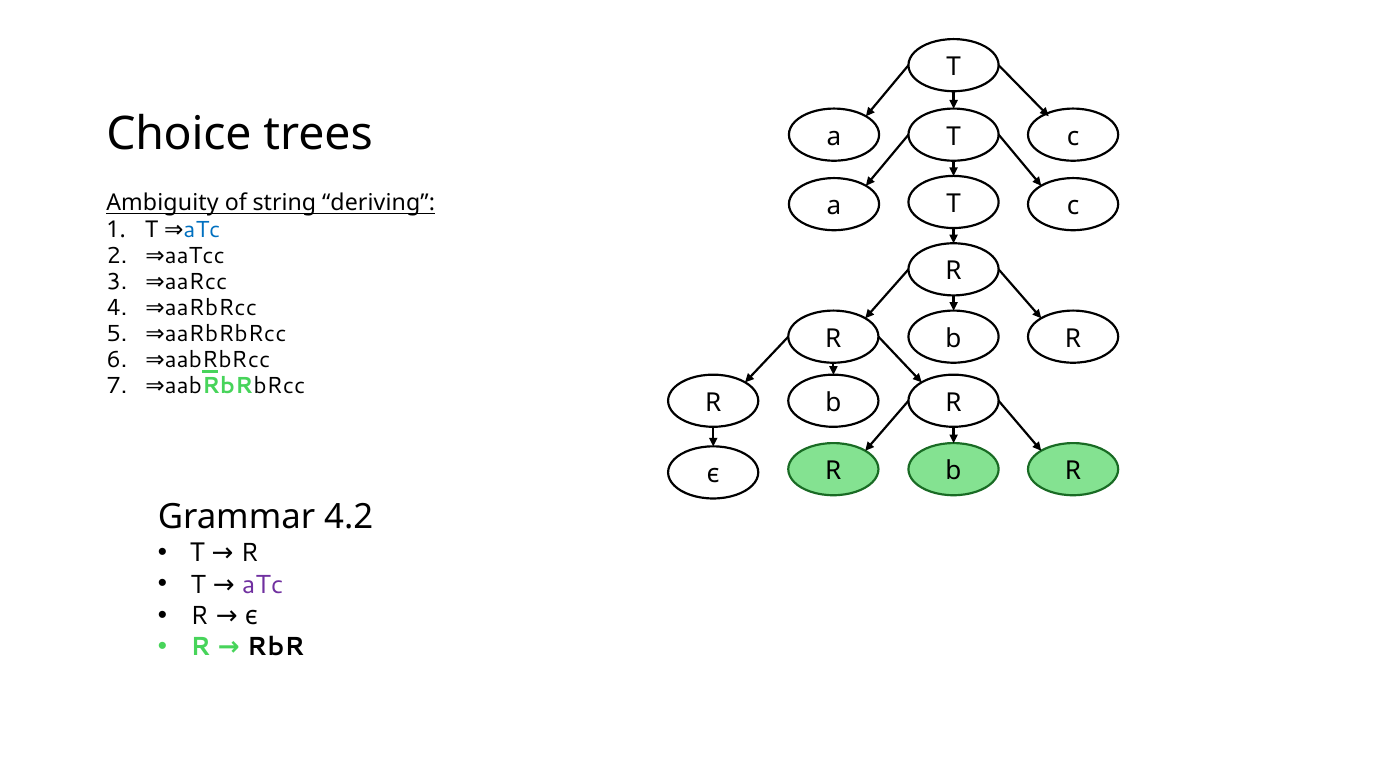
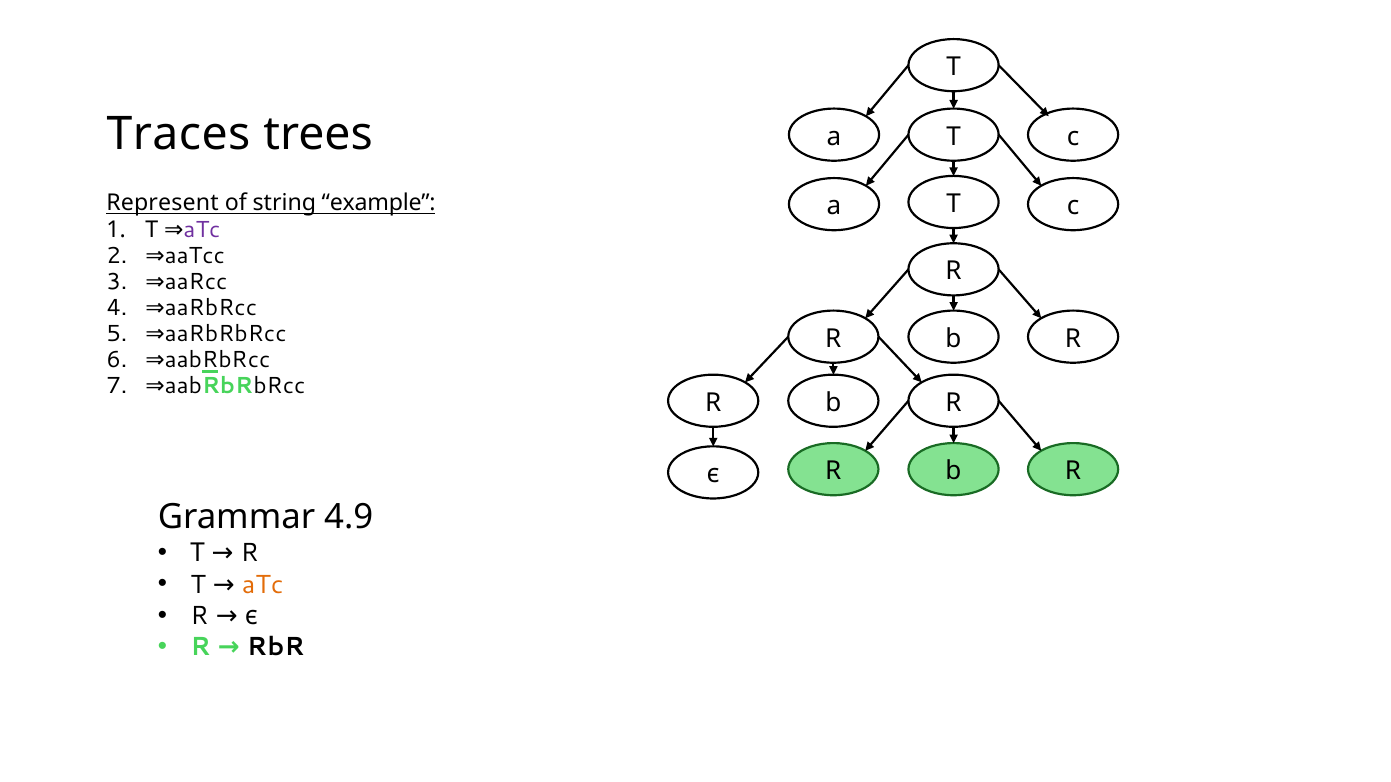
Choice: Choice -> Traces (178, 135)
Ambiguity: Ambiguity -> Represent (162, 203)
deriving: deriving -> example (379, 203)
aTc colour: blue -> purple (202, 230)
4.2: 4.2 -> 4.9 (349, 518)
aTc colour: purple -> orange (263, 585)
